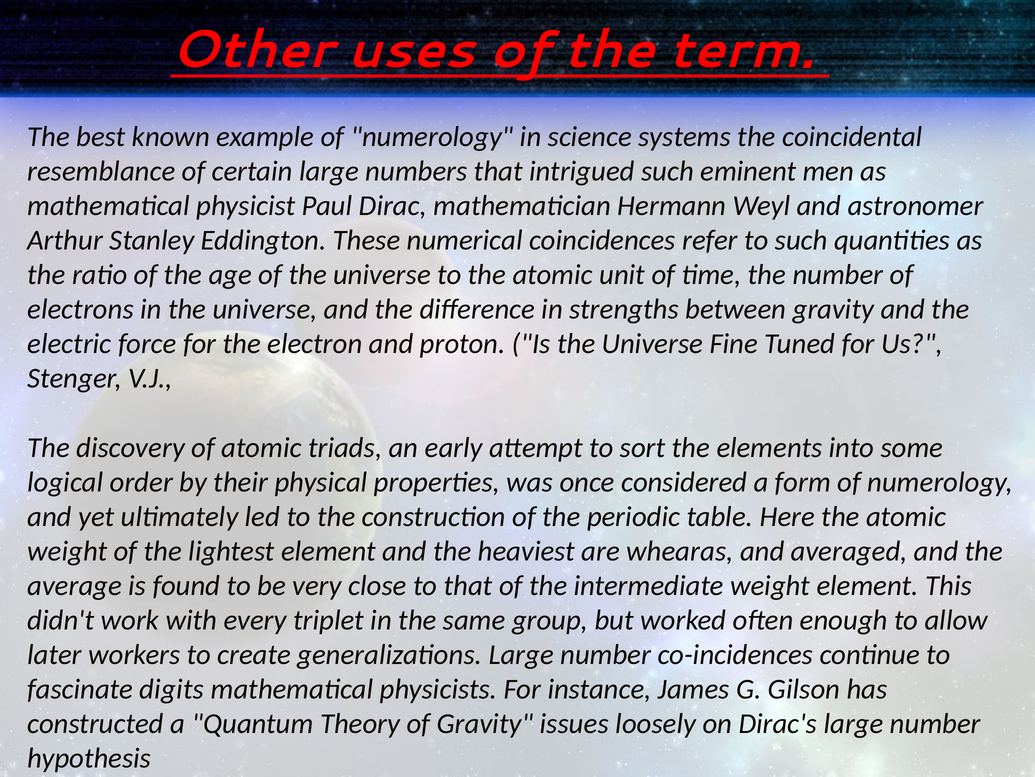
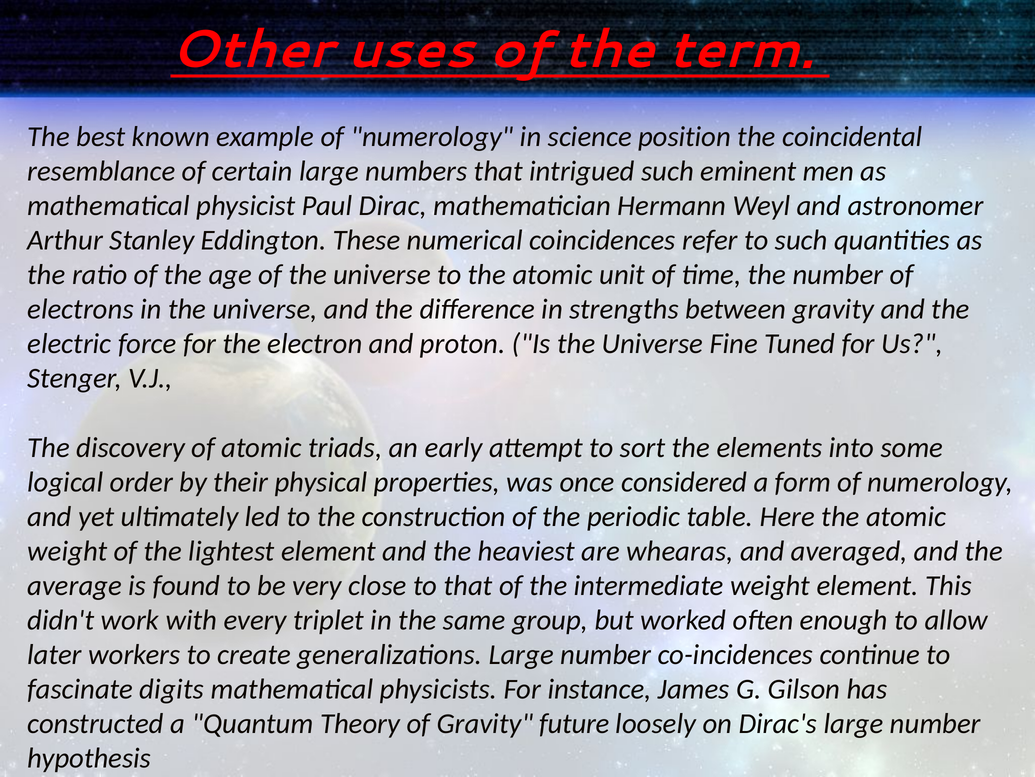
systems: systems -> position (685, 137)
issues: issues -> future (574, 723)
